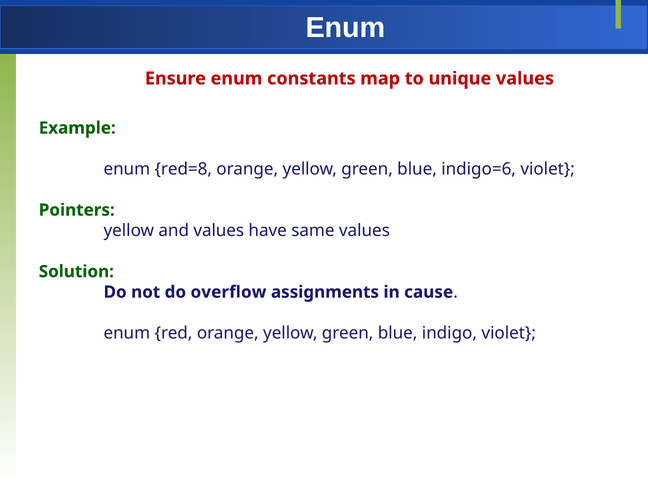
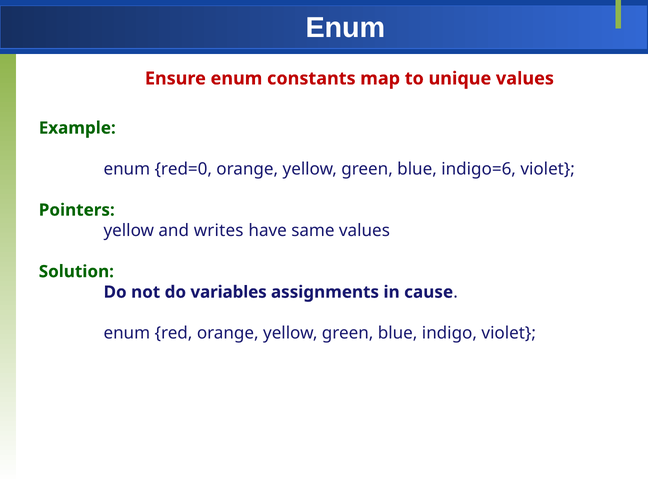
red=8: red=8 -> red=0 (183, 169)
and values: values -> writes (219, 231)
overflow: overflow -> variables (229, 292)
